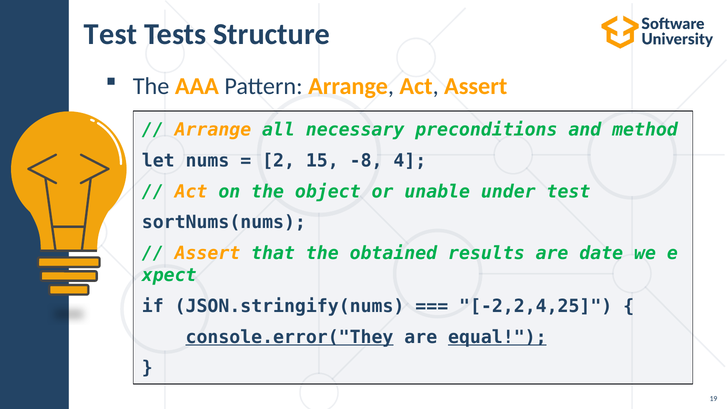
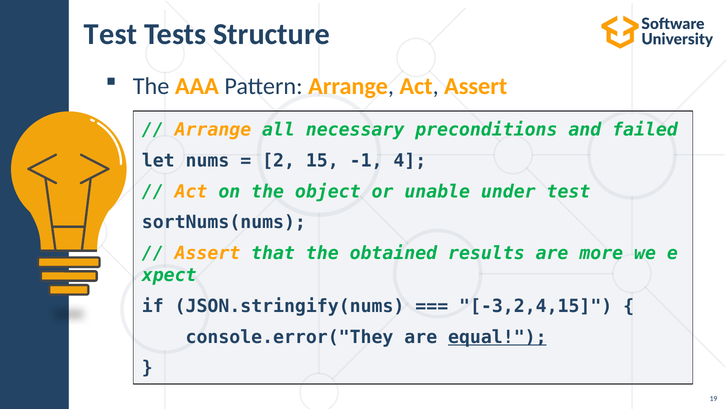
method: method -> failed (645, 130)
-8: -8 -> -1 (366, 161)
date: date -> more (601, 253)
-2,2,4,25: -2,2,4,25 -> -3,2,4,15 (536, 306)
console.error("They underline: present -> none (290, 337)
